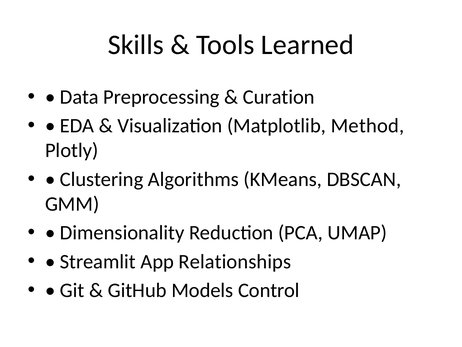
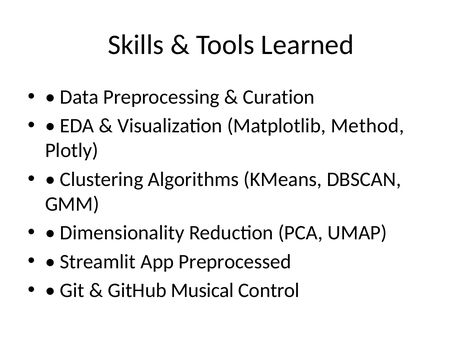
Relationships: Relationships -> Preprocessed (235, 261)
Models: Models -> Musical (202, 290)
